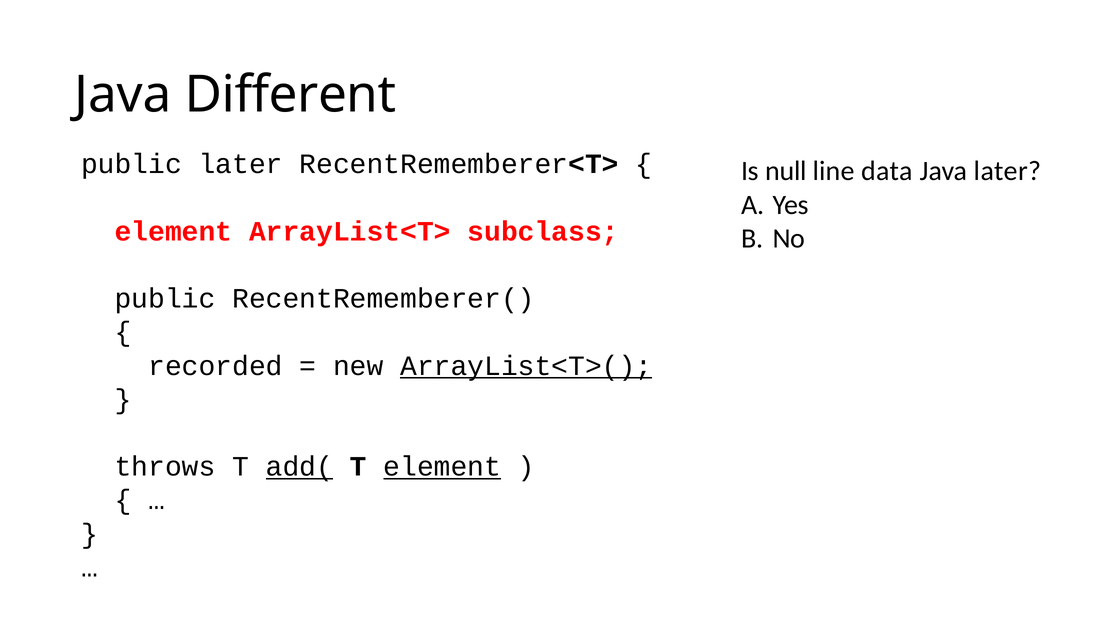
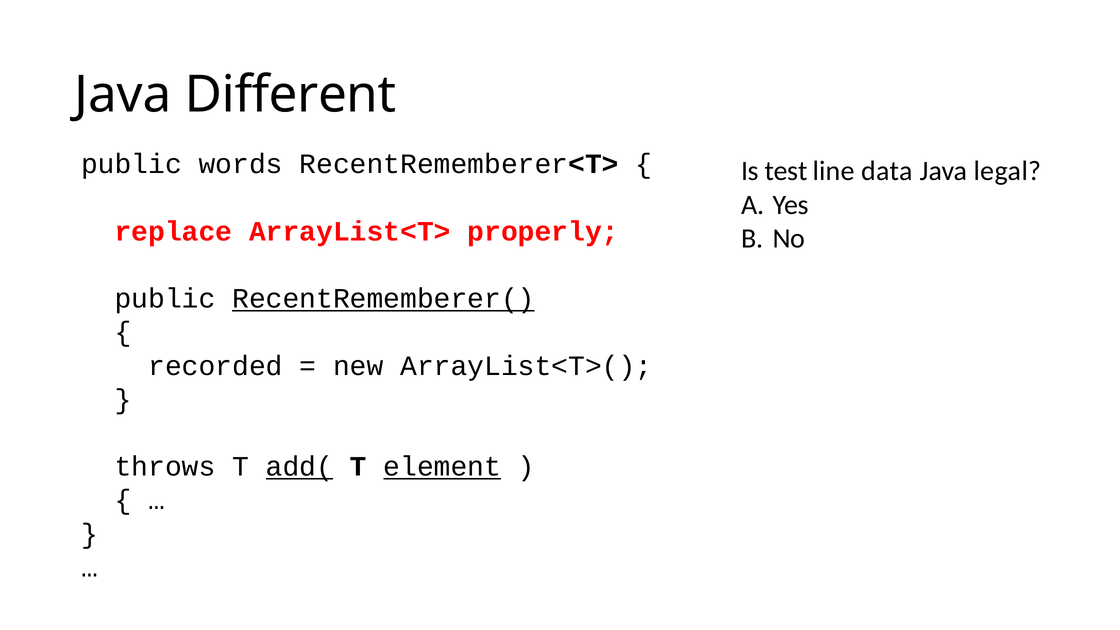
public later: later -> words (241, 164)
null: null -> test (786, 171)
Java later: later -> legal (1007, 171)
element: element -> replace (173, 231)
subclass: subclass -> properly (543, 231)
RecentRememberer( underline: none -> present (383, 299)
ArrayList<T>( underline: present -> none (526, 366)
